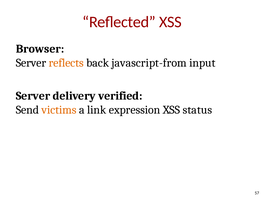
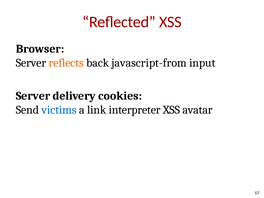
verified: verified -> cookies (120, 96)
victims colour: orange -> blue (59, 110)
expression: expression -> interpreter (135, 110)
status: status -> avatar (198, 110)
